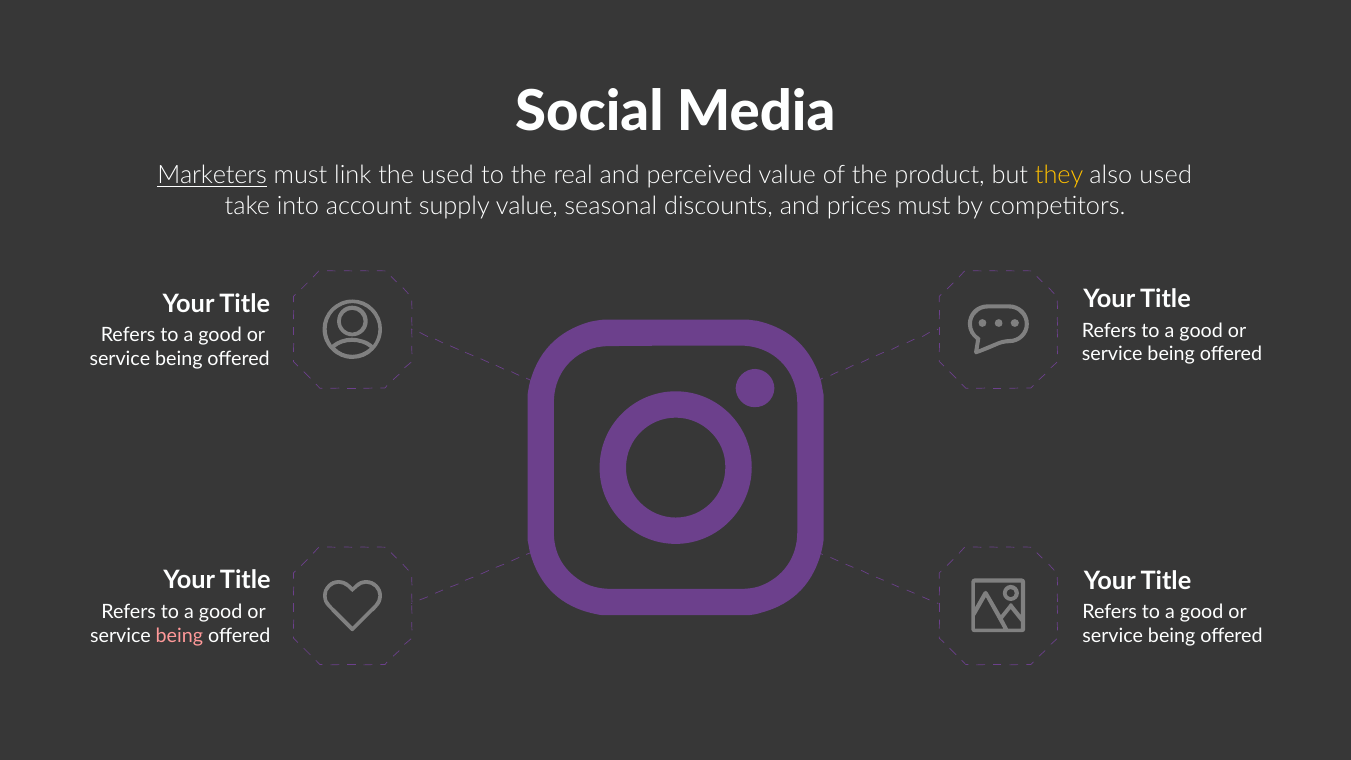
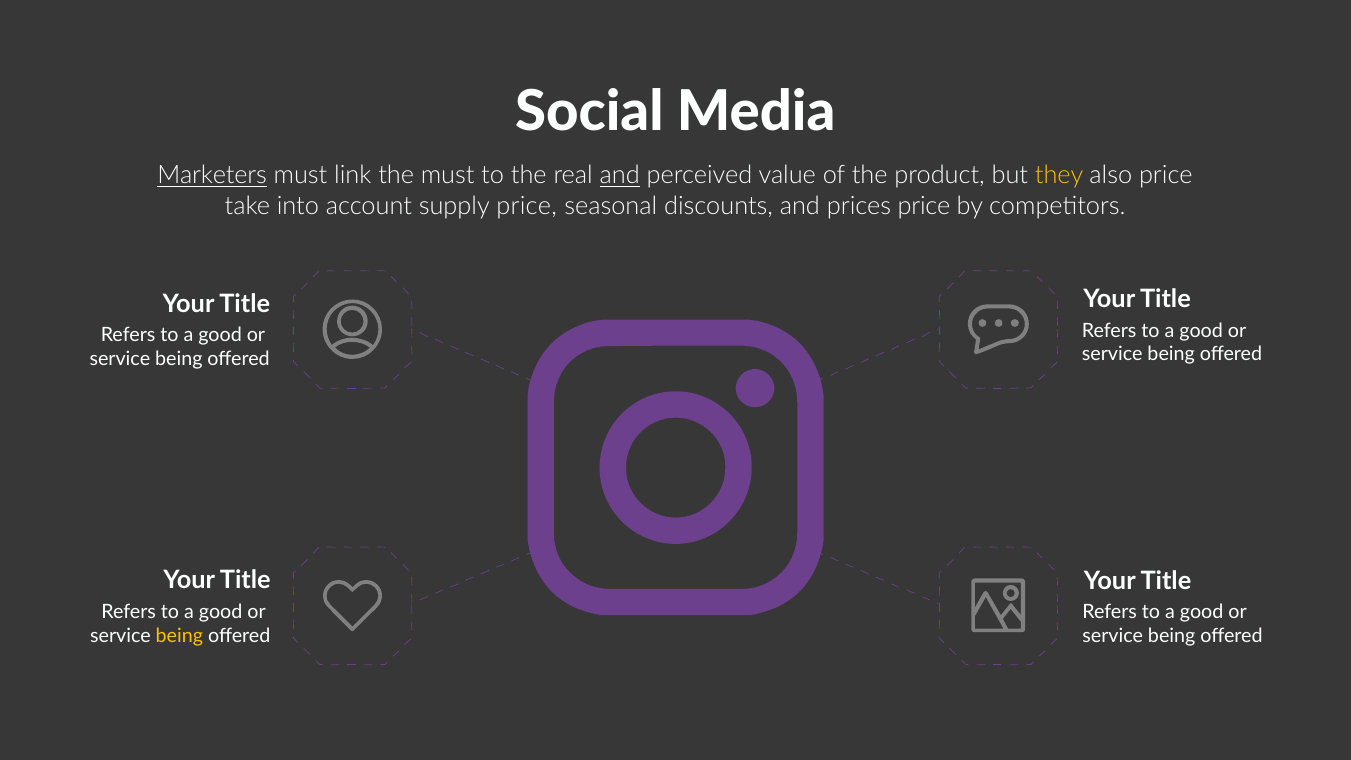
the used: used -> must (448, 175)
and underline: none -> present (620, 175)
also used: used -> price (1166, 175)
supply value: value -> price (527, 206)
prices must: must -> price (924, 206)
being colour: pink -> yellow (179, 636)
